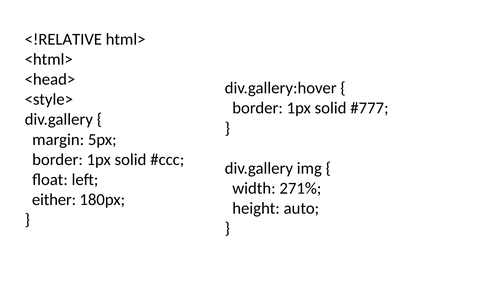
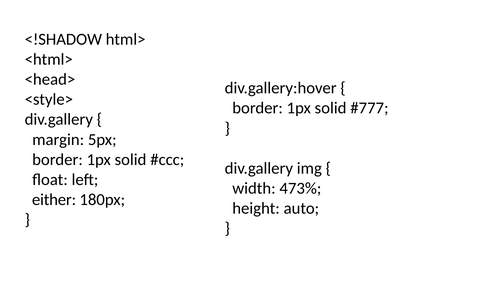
<!RELATIVE: <!RELATIVE -> <!SHADOW (63, 39)
271%: 271% -> 473% (300, 189)
